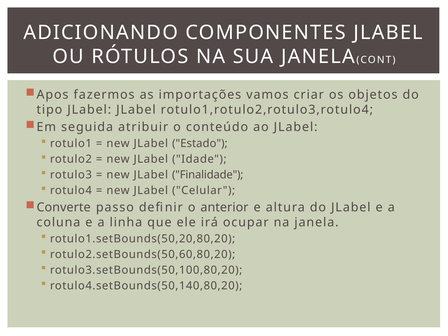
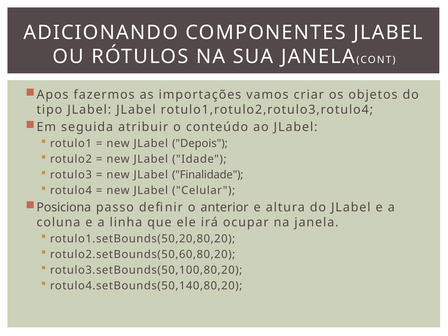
Estado: Estado -> Depois (200, 144)
Converte: Converte -> Posiciona (64, 207)
